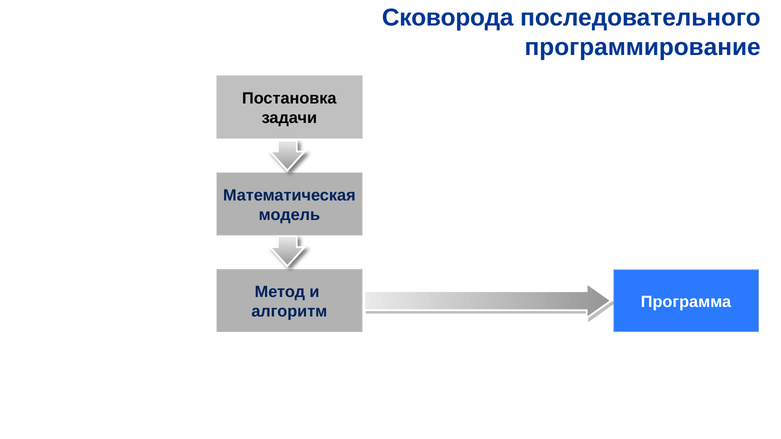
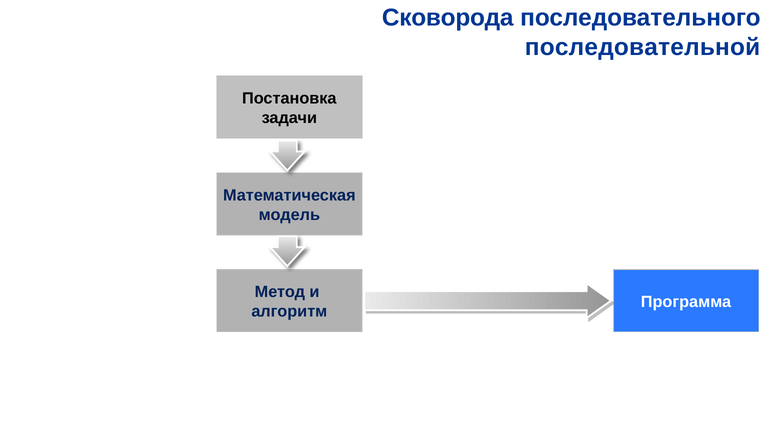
программирование: программирование -> последовательной (643, 47)
